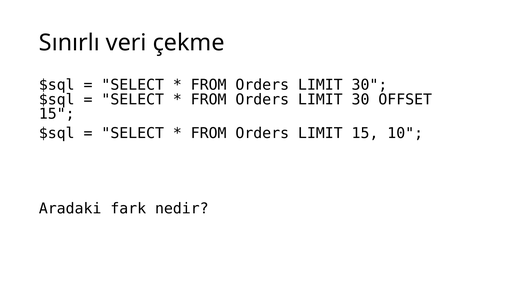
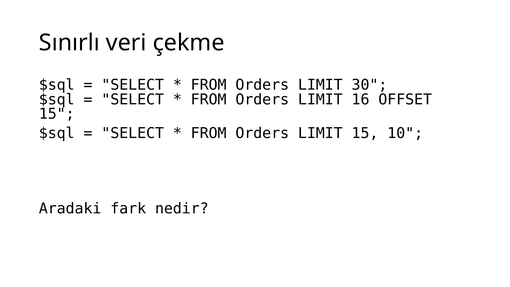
30: 30 -> 16 (361, 99)
